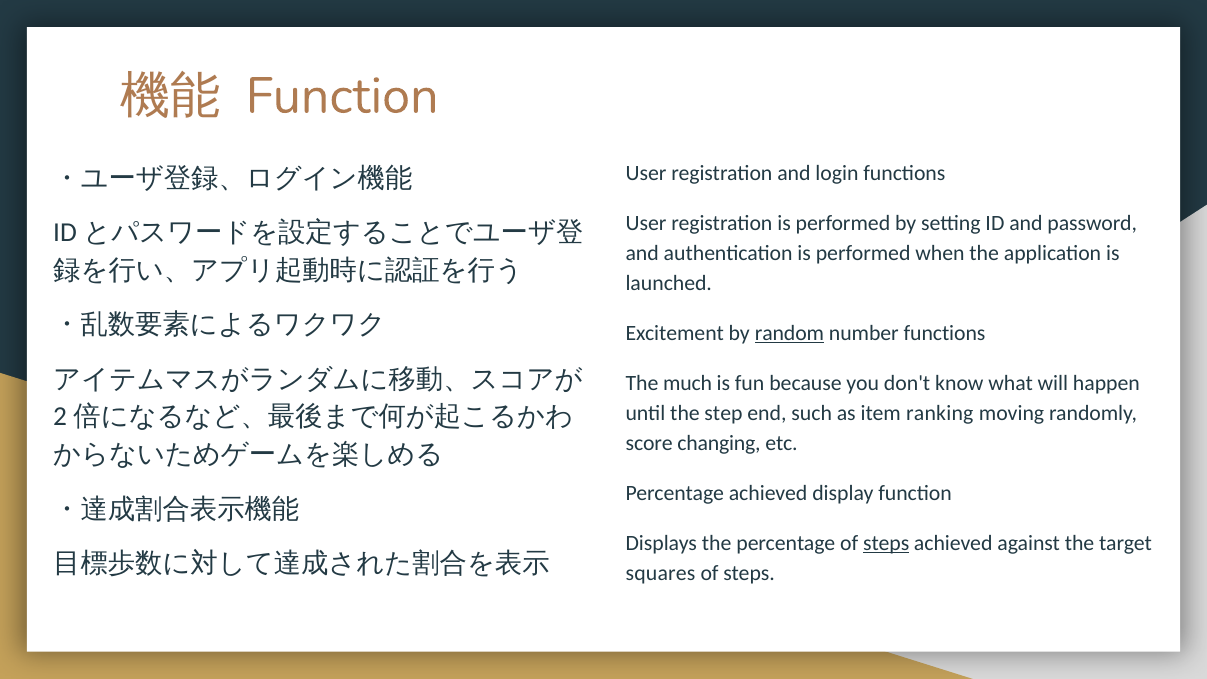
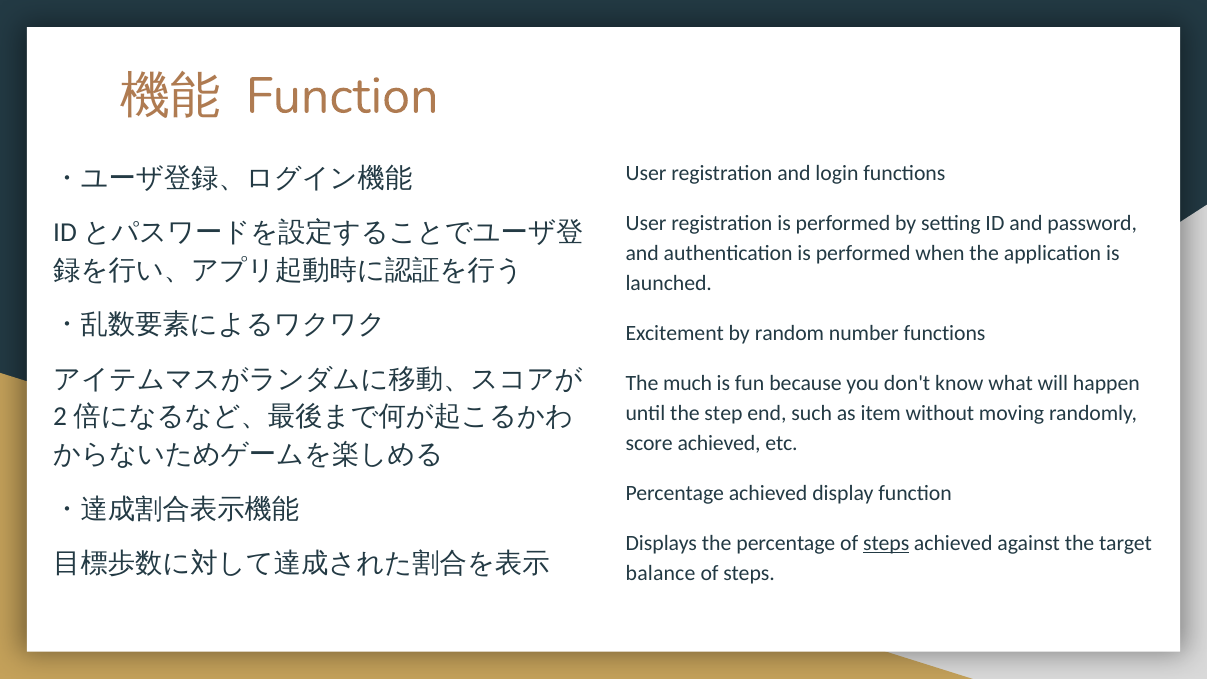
random underline: present -> none (789, 333)
ranking: ranking -> without (940, 413)
score changing: changing -> achieved (719, 443)
squares: squares -> balance (661, 573)
